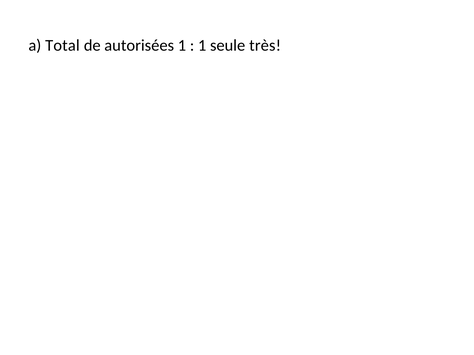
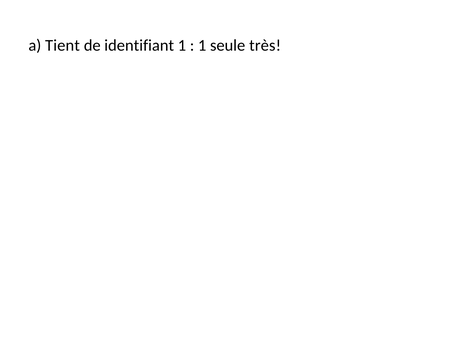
Total: Total -> Tient (62, 45)
autorisées: autorisées -> identifiant (139, 45)
